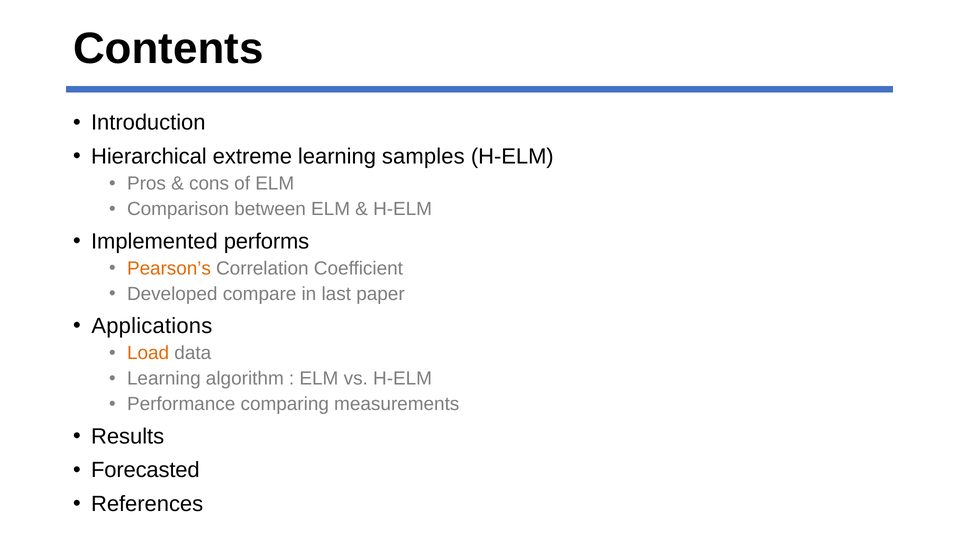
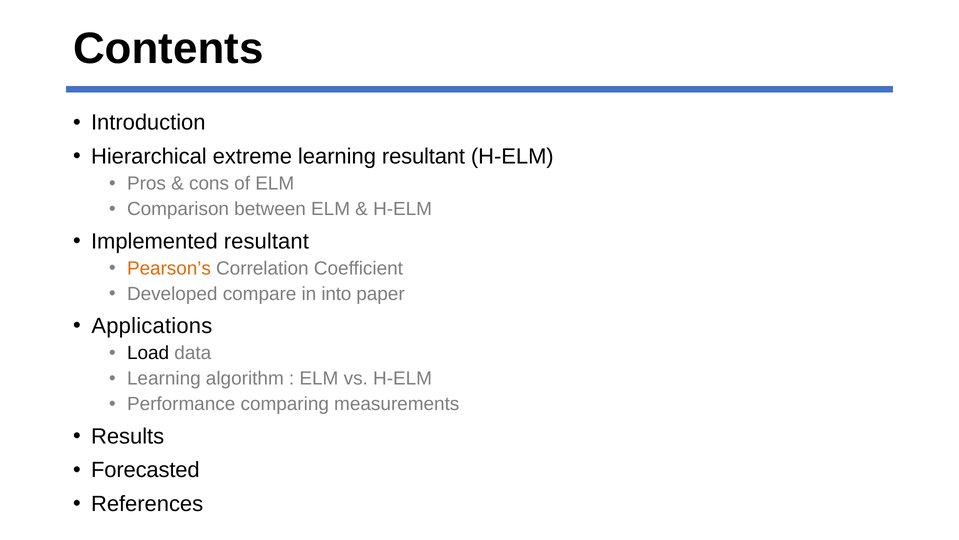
learning samples: samples -> resultant (423, 156)
Implemented performs: performs -> resultant (266, 241)
last: last -> into (336, 294)
Load colour: orange -> black (148, 353)
